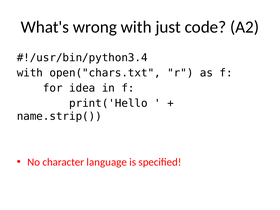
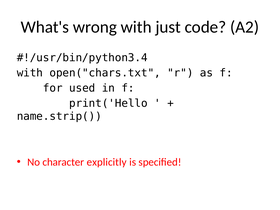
idea: idea -> used (82, 88)
language: language -> explicitly (107, 162)
